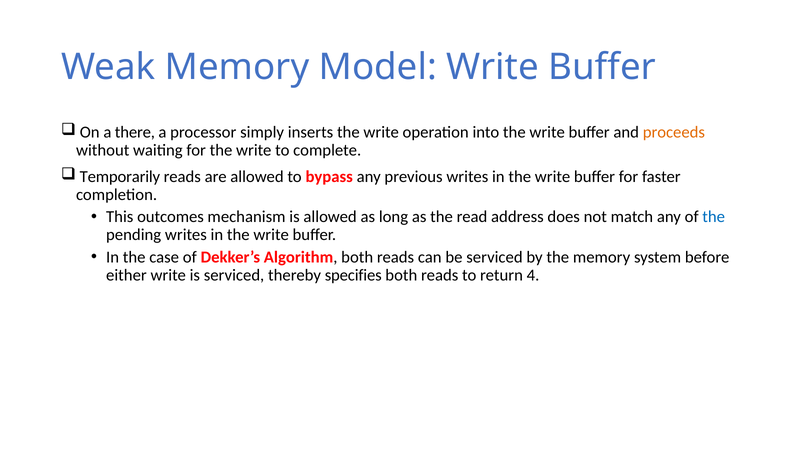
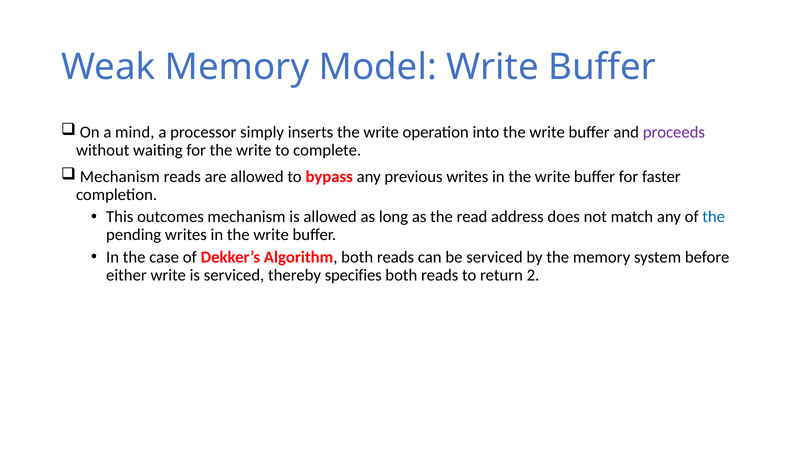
there: there -> mind (135, 132)
proceeds colour: orange -> purple (674, 132)
Temporarily: Temporarily -> Mechanism (120, 176)
4: 4 -> 2 (533, 275)
